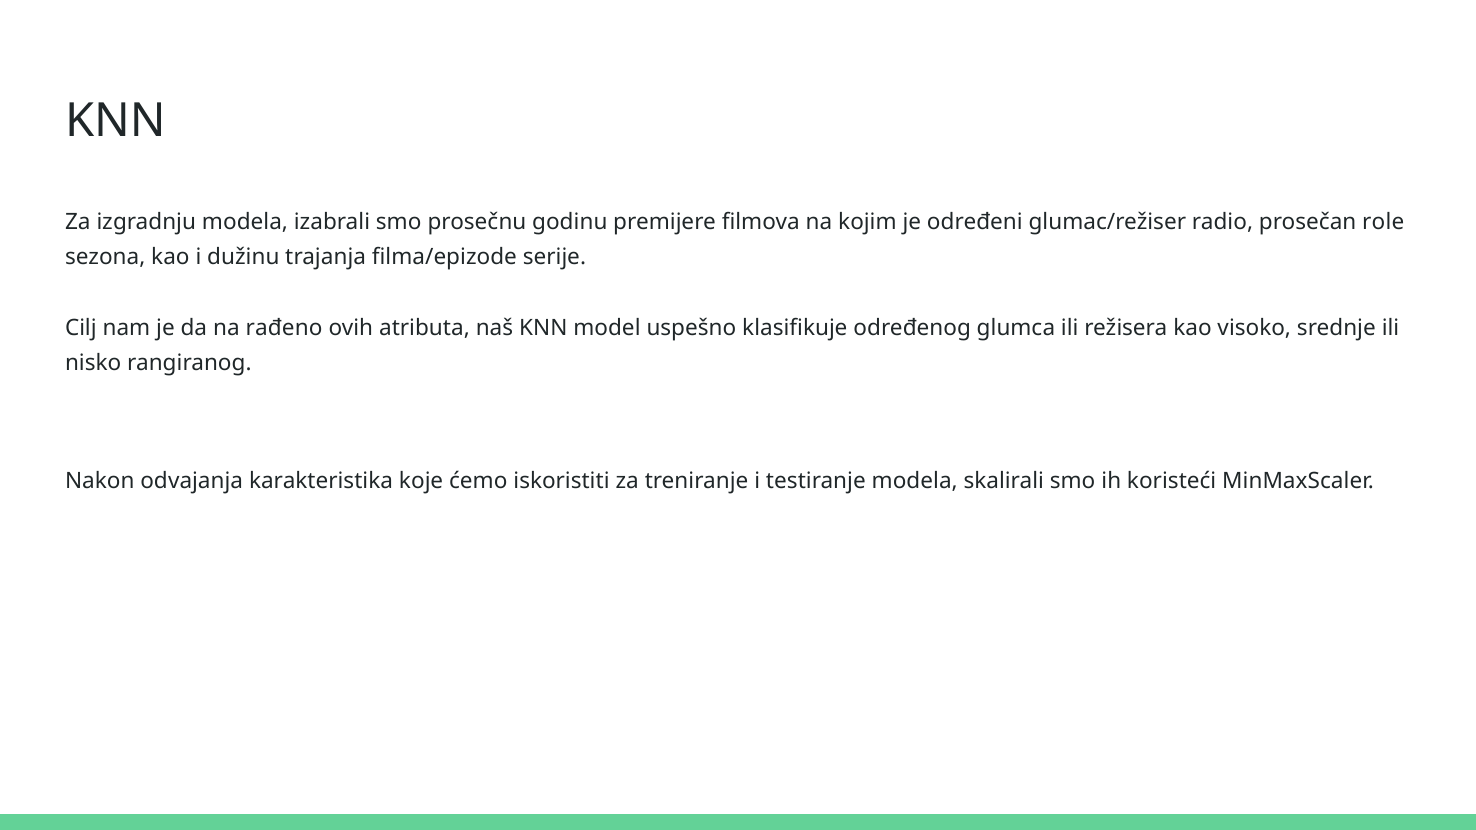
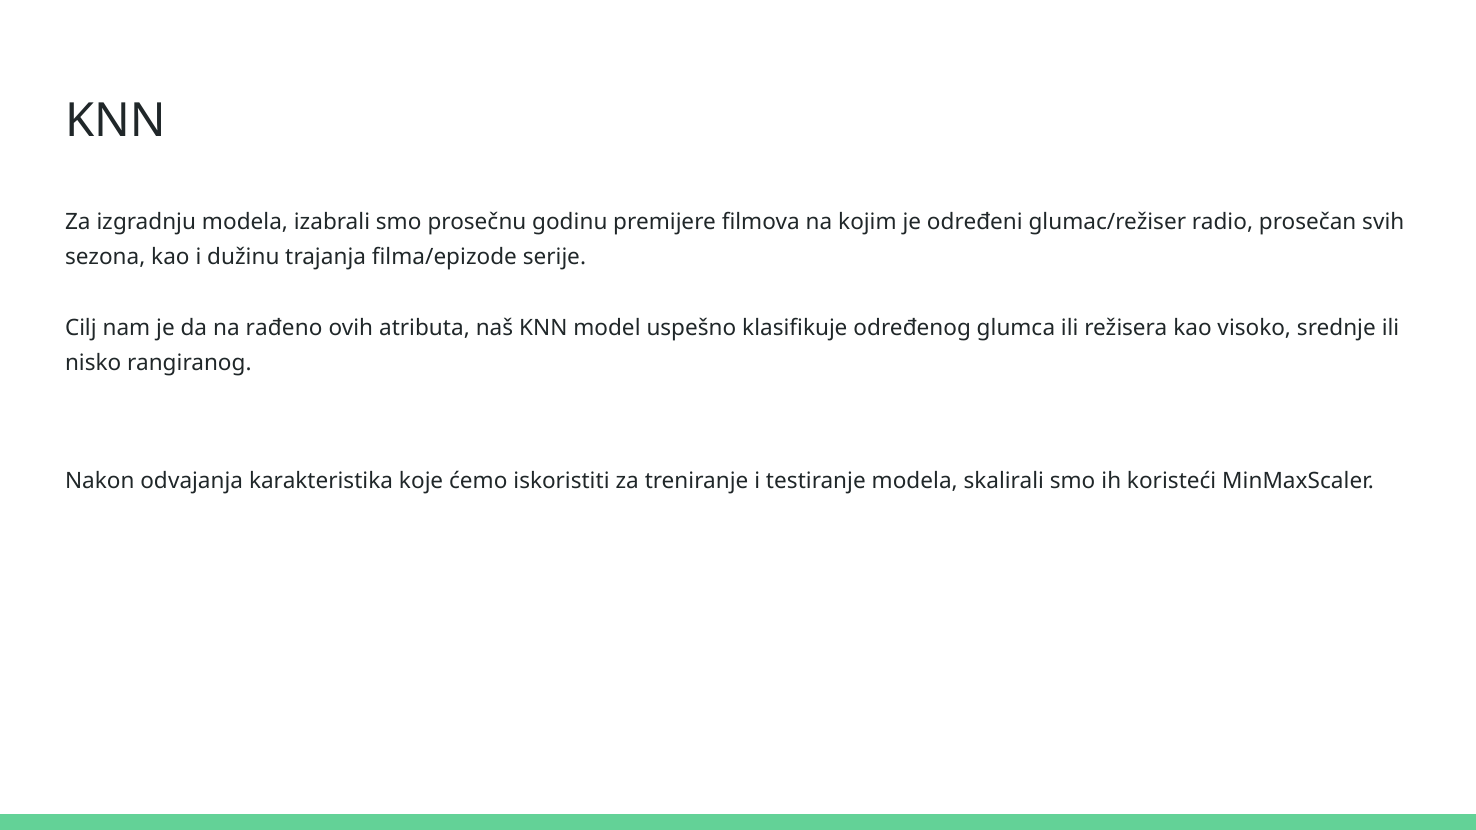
role: role -> svih (1383, 222)
